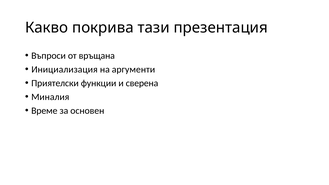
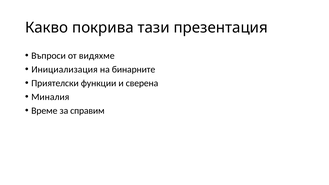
връщана: връщана -> видяхме (97, 56)
аргументи: аргументи -> бинарните (134, 69)
основен: основен -> справим (87, 111)
